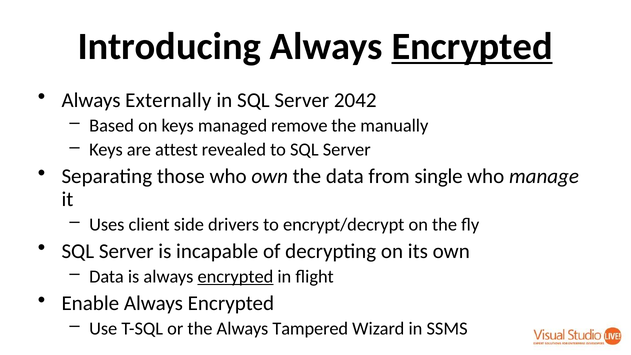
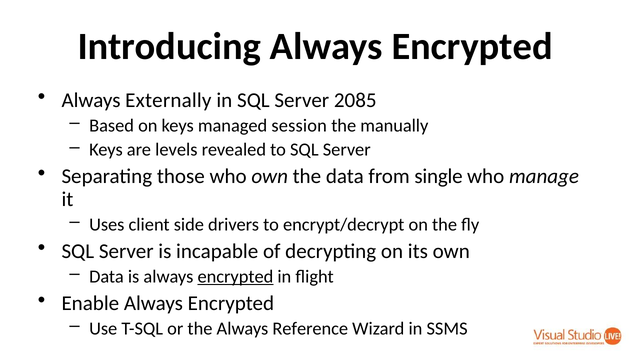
Encrypted underline: present -> none (472, 46)
2042: 2042 -> 2085 (355, 100)
remove: remove -> session (299, 125)
attest: attest -> levels (176, 150)
Tampered: Tampered -> Reference (310, 329)
